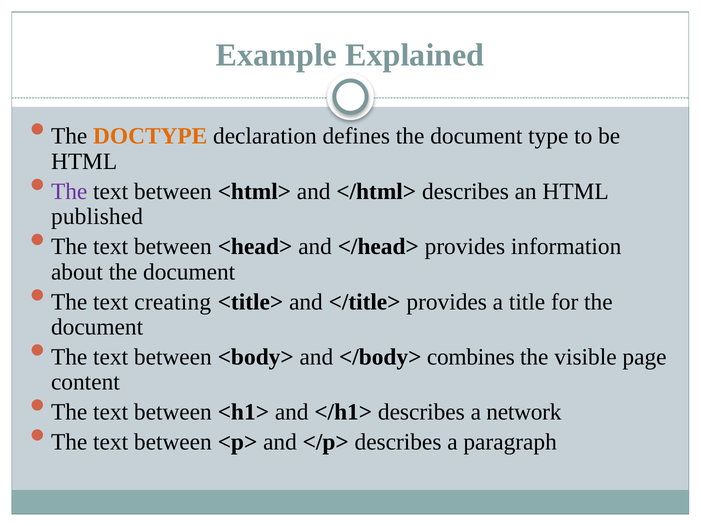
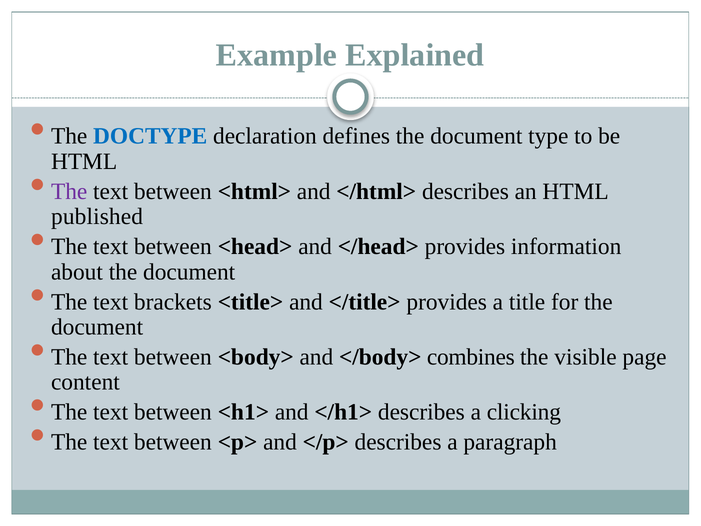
DOCTYPE colour: orange -> blue (150, 136)
creating: creating -> brackets (173, 302)
network: network -> clicking (524, 412)
